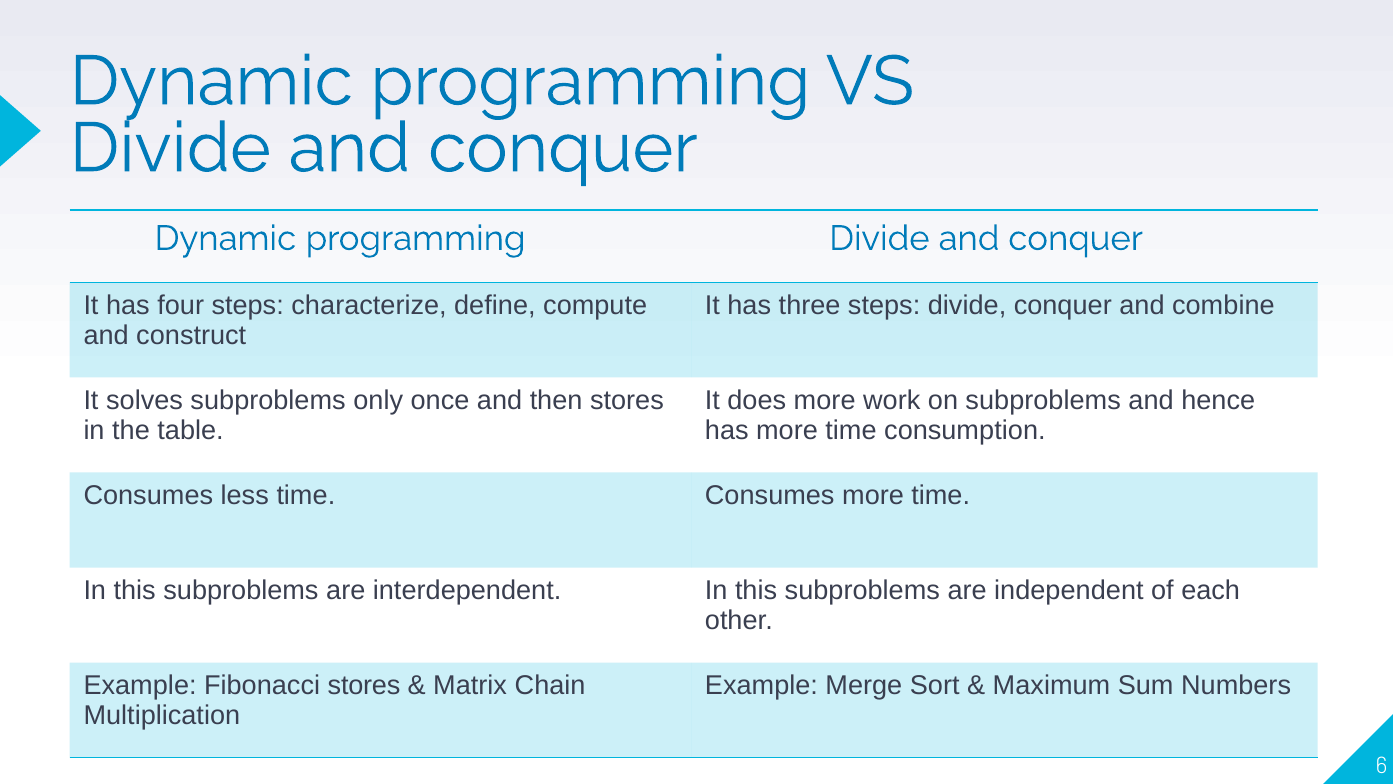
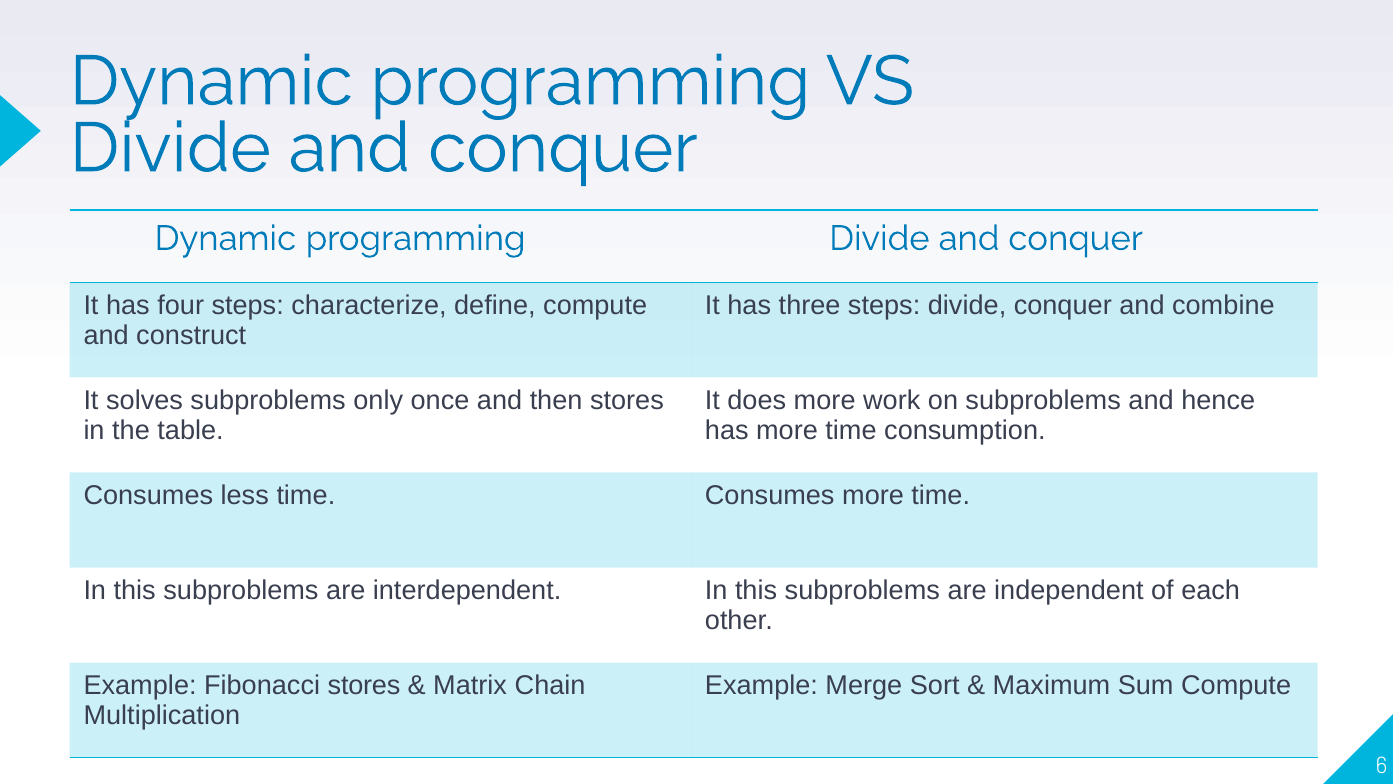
Sum Numbers: Numbers -> Compute (1236, 685)
